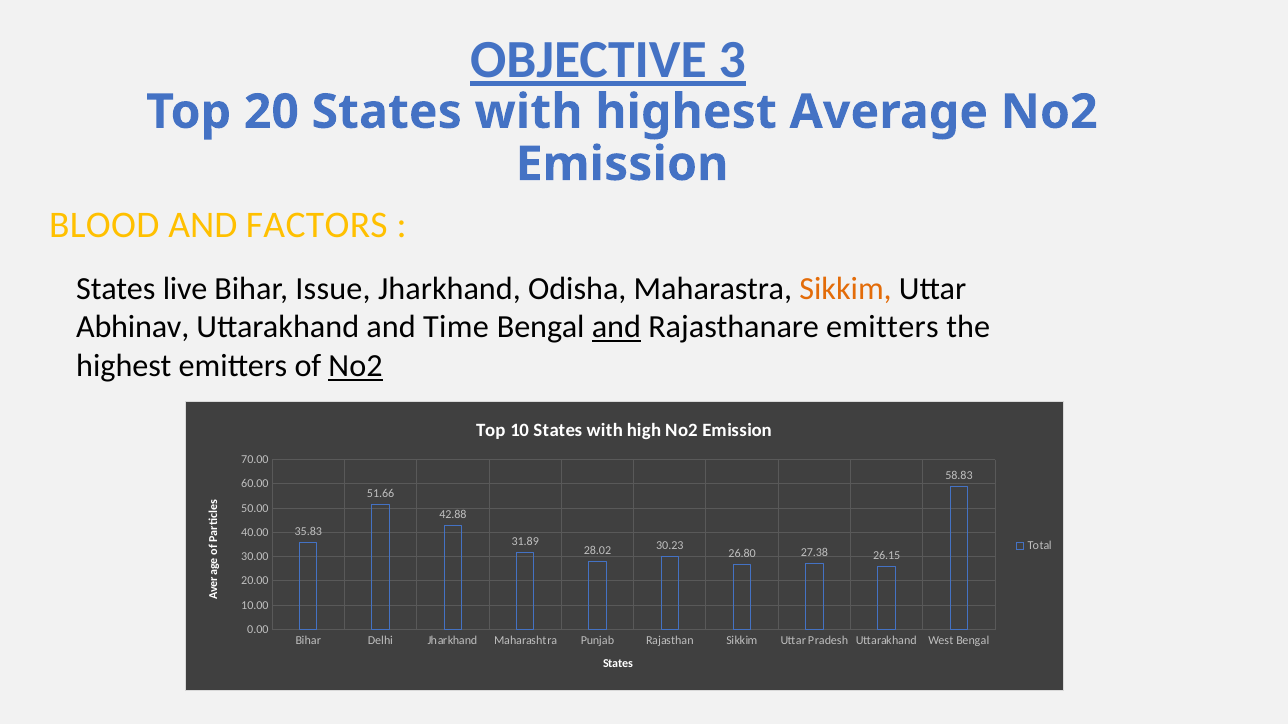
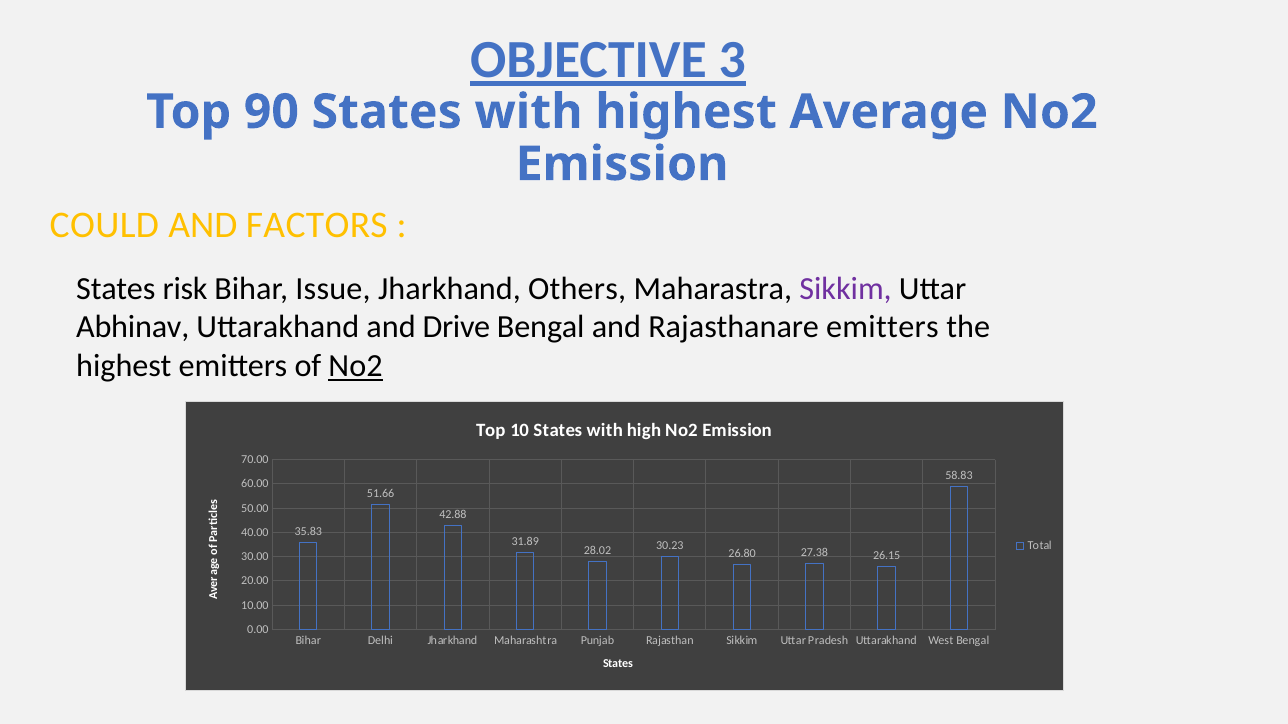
20: 20 -> 90 (271, 112)
BLOOD: BLOOD -> COULD (104, 225)
live: live -> risk (185, 289)
Odisha: Odisha -> Others (577, 289)
Sikkim colour: orange -> purple (846, 289)
Time: Time -> Drive (456, 327)
and underline: present -> none (616, 327)
